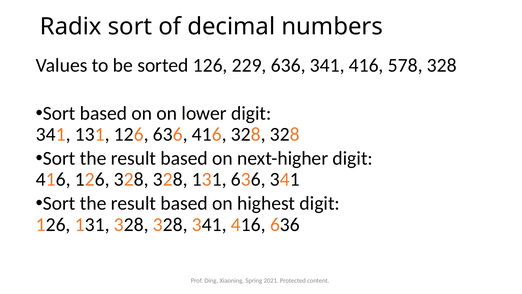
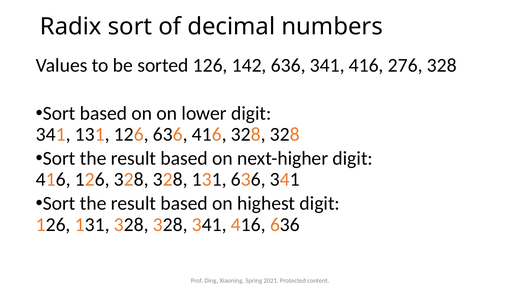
229: 229 -> 142 (249, 65)
578: 578 -> 276 (405, 65)
